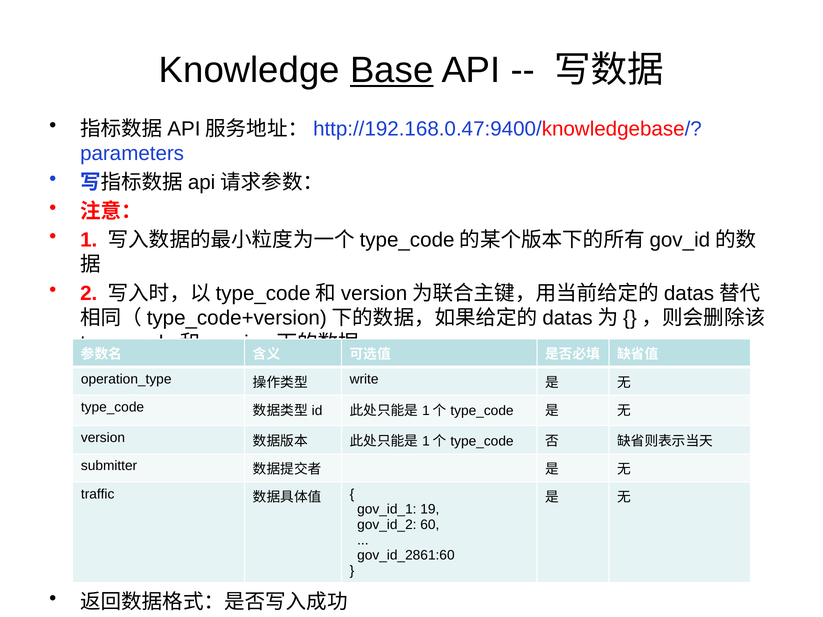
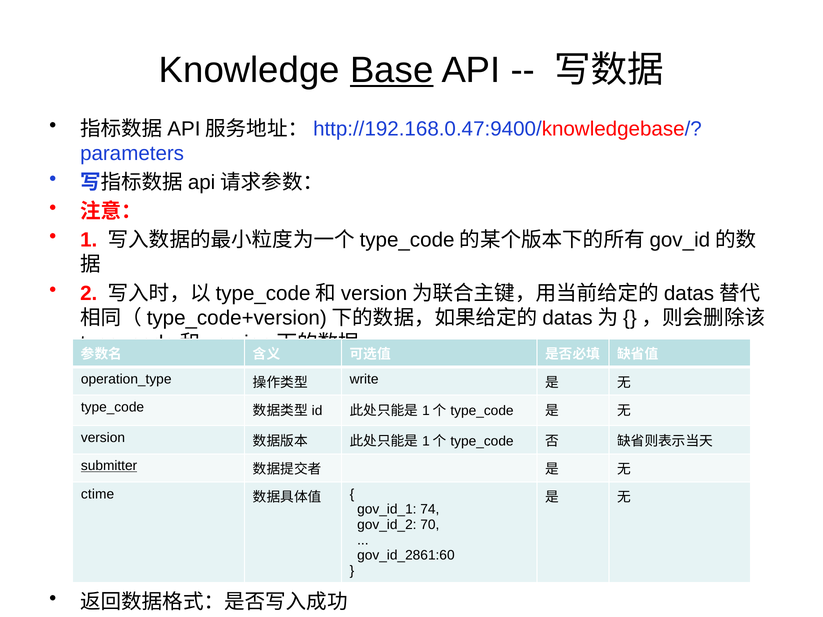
submitter underline: none -> present (109, 466)
traffic: traffic -> ctime (98, 494)
19: 19 -> 74 (430, 510)
60: 60 -> 70 (430, 525)
